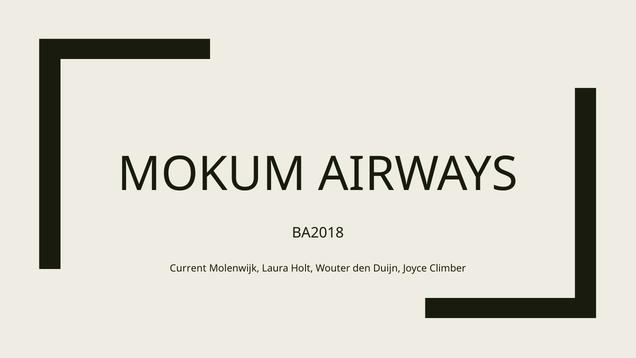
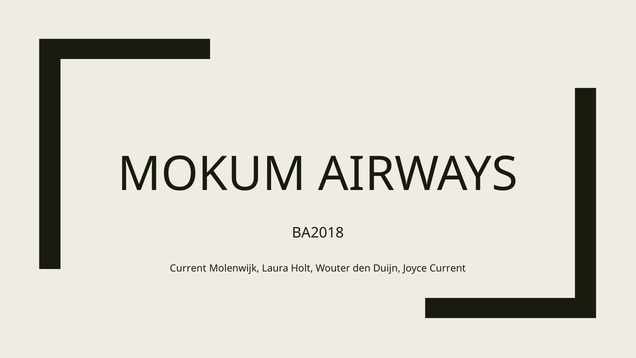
Joyce Climber: Climber -> Current (448, 268)
